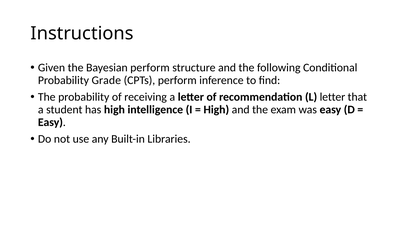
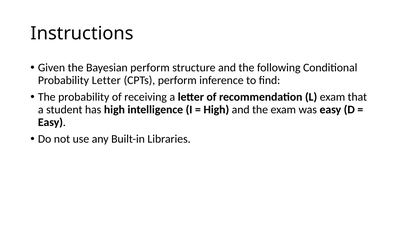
Probability Grade: Grade -> Letter (106, 80)
L letter: letter -> exam (332, 97)
